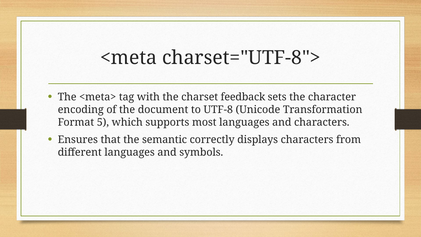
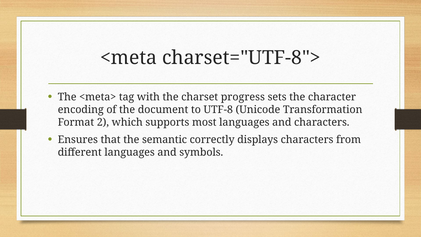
feedback: feedback -> progress (243, 97)
5: 5 -> 2 (103, 122)
